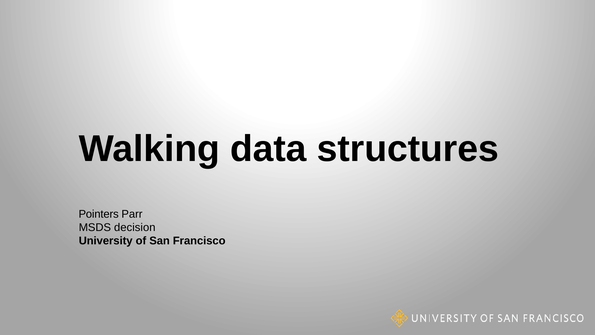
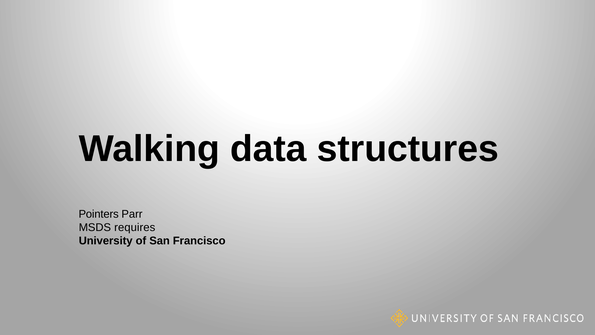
decision: decision -> requires (135, 227)
